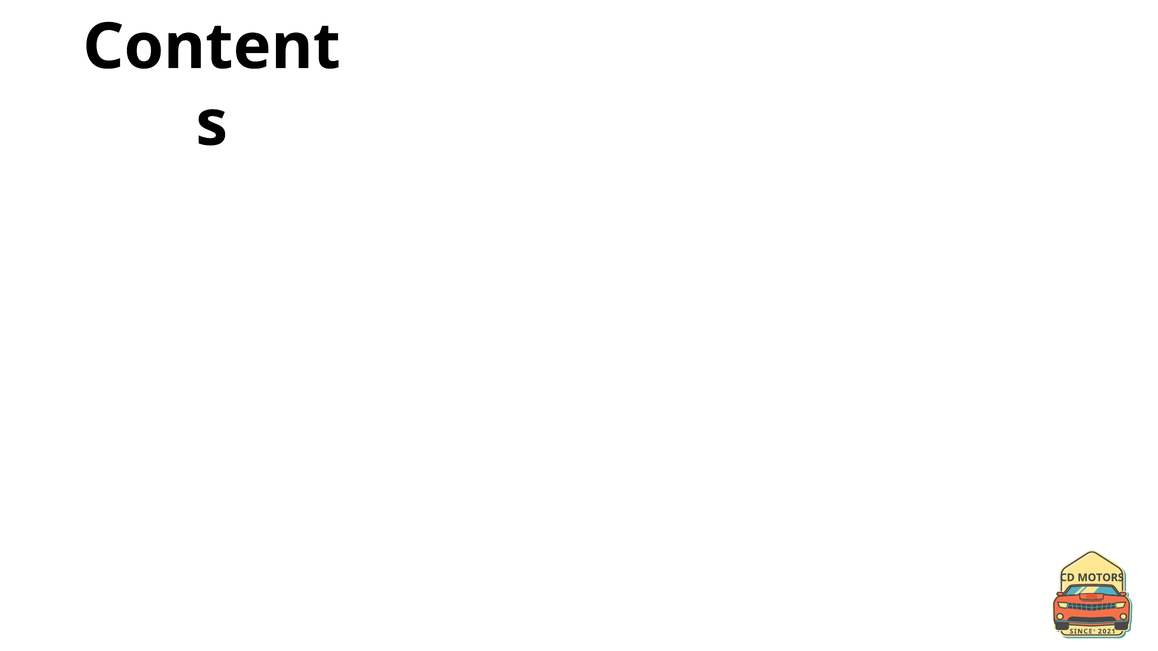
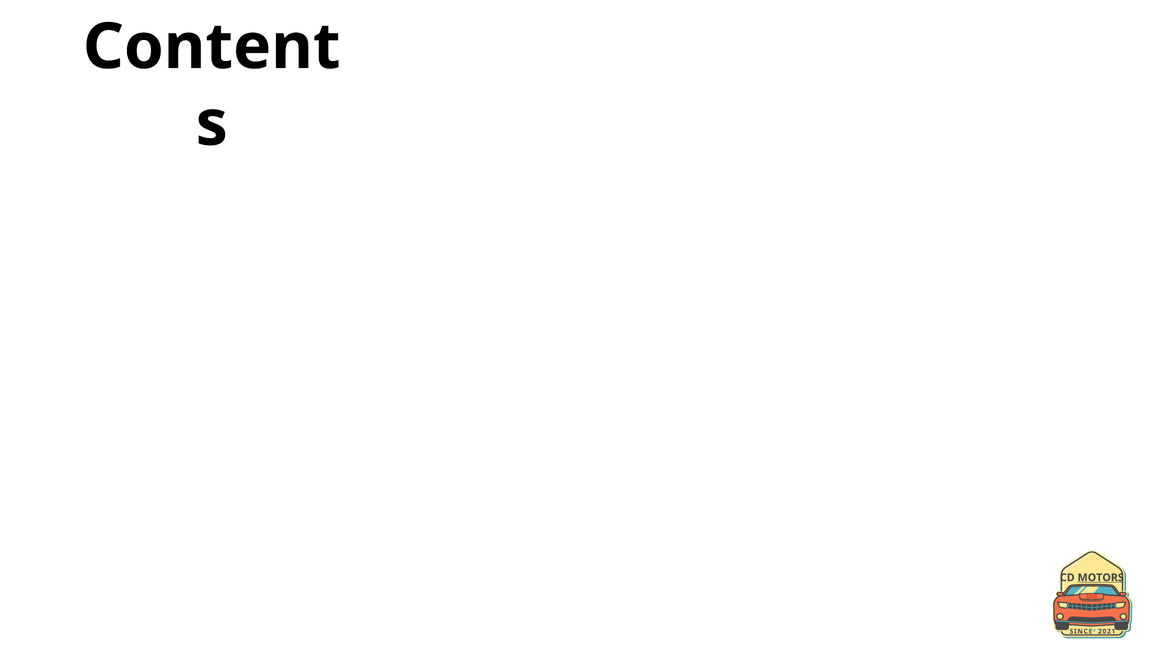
MOTORS underline: none -> present (1101, 578)
